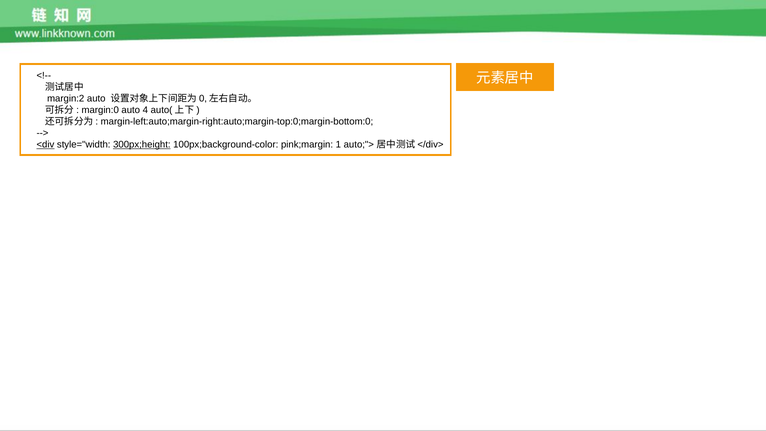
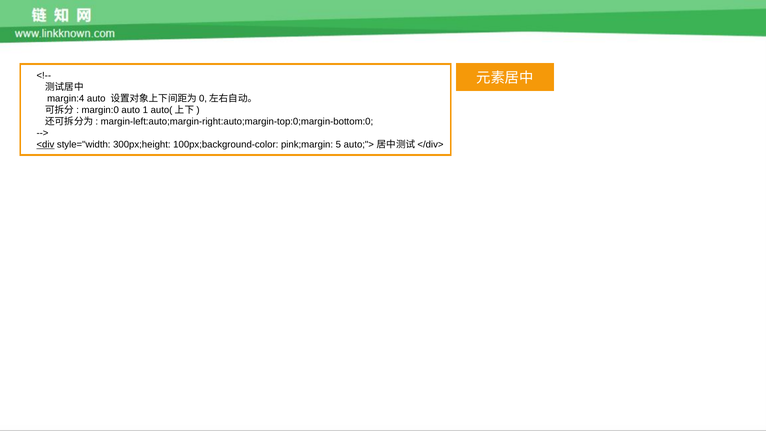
margin:2: margin:2 -> margin:4 (66, 99)
4: 4 -> 1 (145, 110)
300px;height underline: present -> none (142, 145)
1: 1 -> 5 (338, 145)
